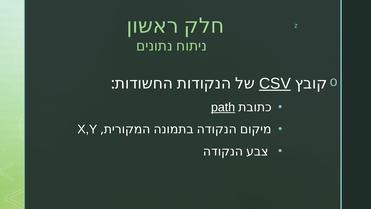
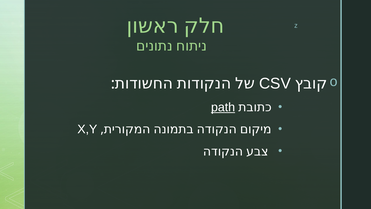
CSV underline: present -> none (275, 83)
